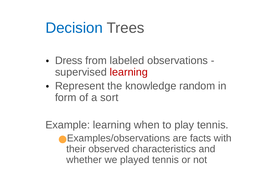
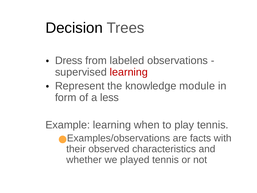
Decision colour: blue -> black (74, 28)
random: random -> module (197, 86)
sort: sort -> less (109, 97)
